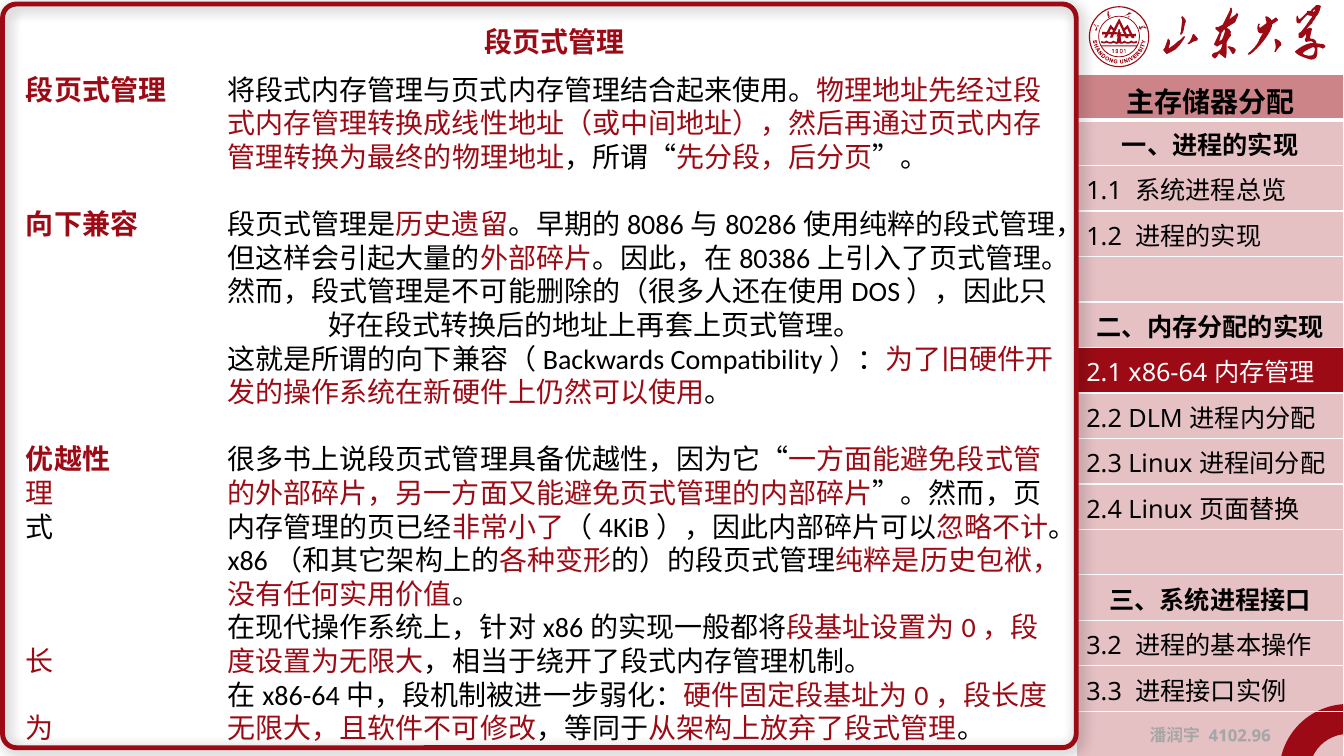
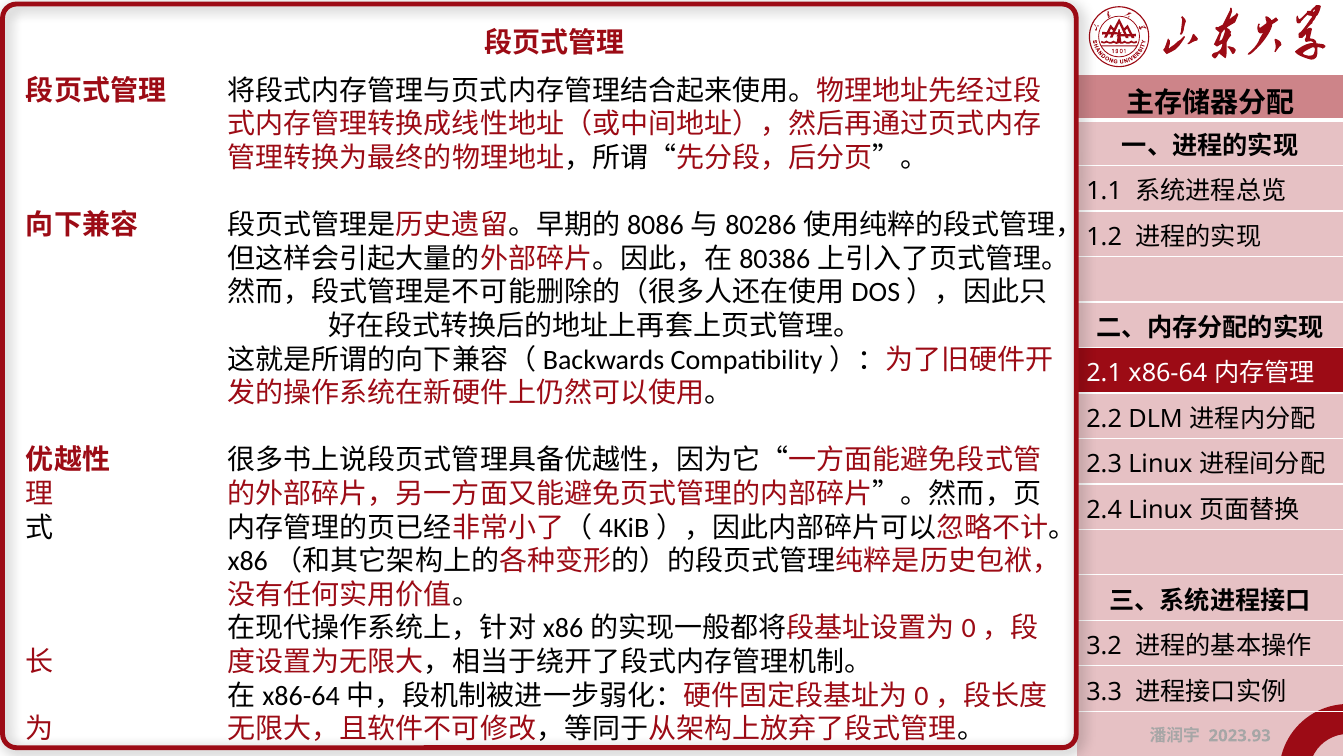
4102.96: 4102.96 -> 2023.93 (1240, 736)
